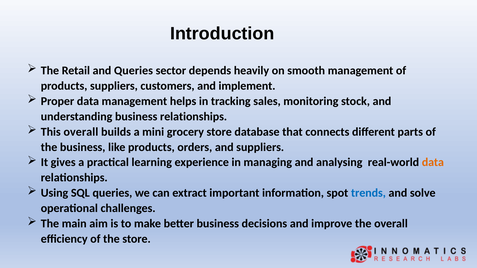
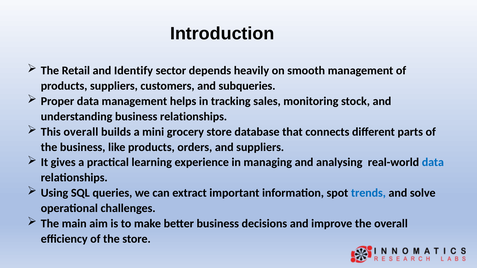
and Queries: Queries -> Identify (134, 71)
implement: implement -> subqueries (247, 86)
data colour: orange -> blue (433, 163)
